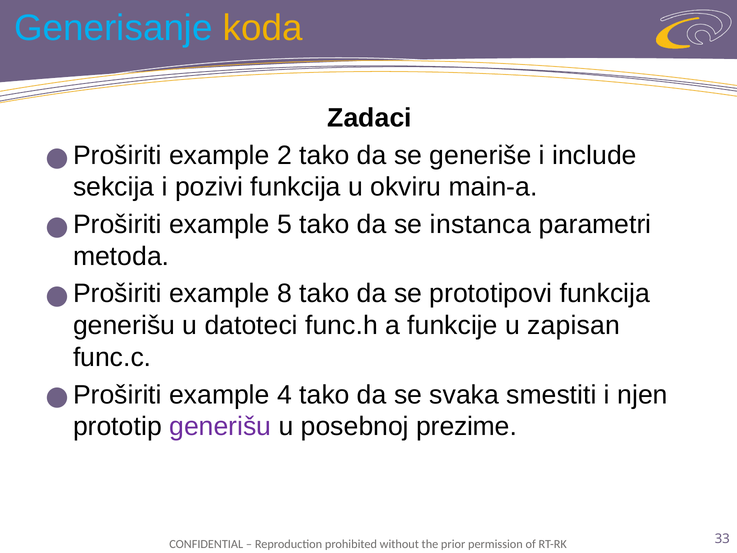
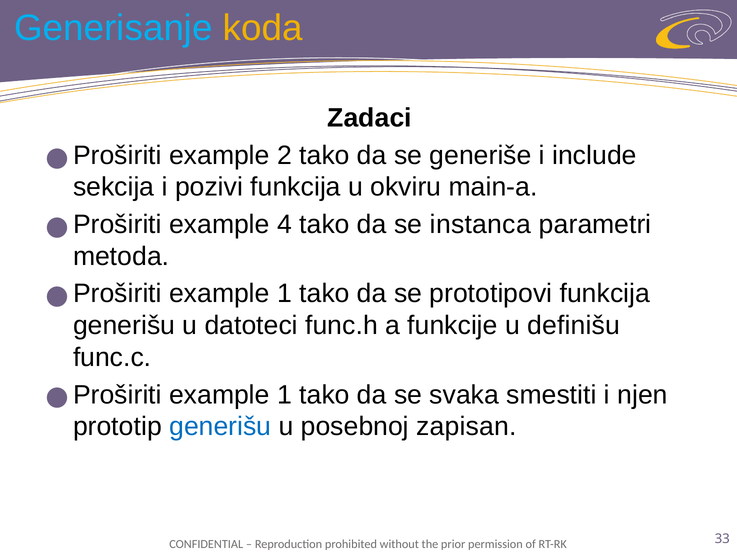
5: 5 -> 4 (285, 224)
8: 8 -> 1 (285, 293)
zapisan: zapisan -> definišu (574, 325)
4: 4 -> 1 (285, 395)
generišu colour: purple -> blue (220, 426)
prezime: prezime -> zapisan (466, 426)
